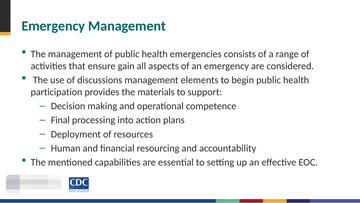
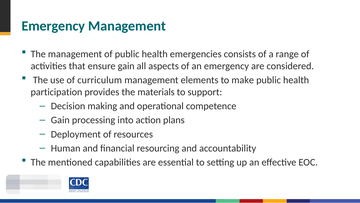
discussions: discussions -> curriculum (100, 80)
begin: begin -> make (243, 80)
Final: Final -> Gain (60, 120)
